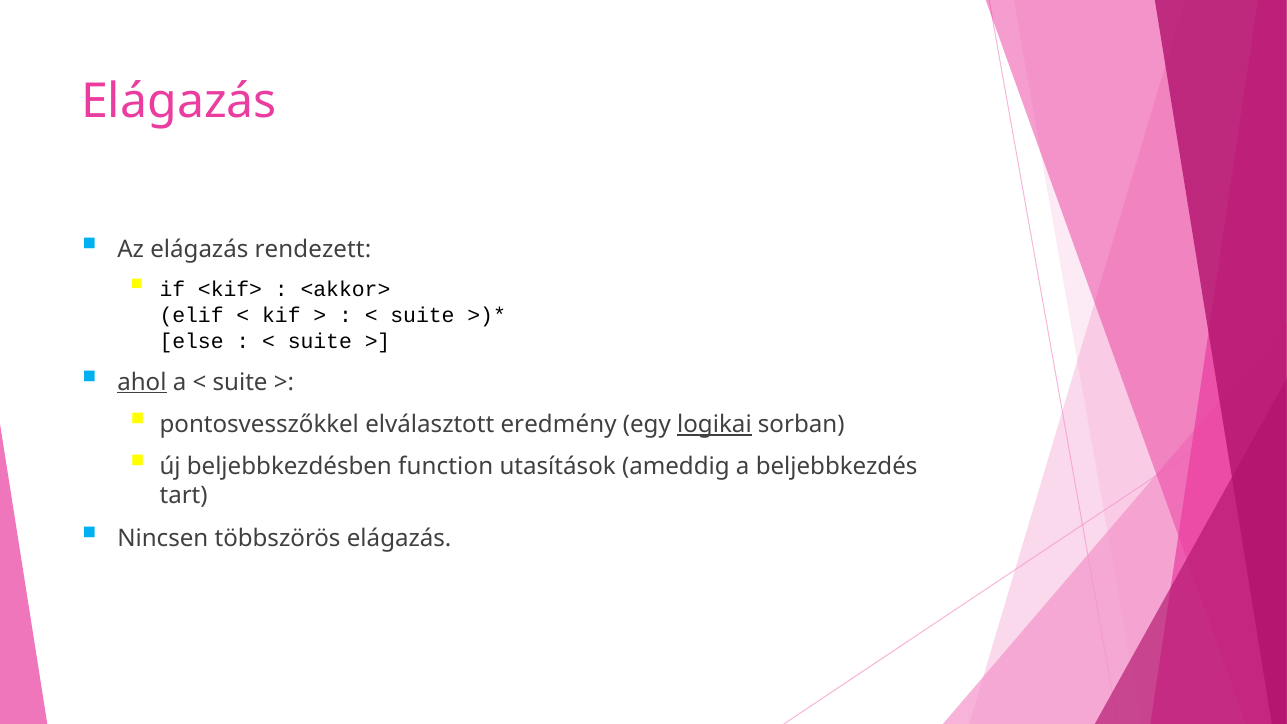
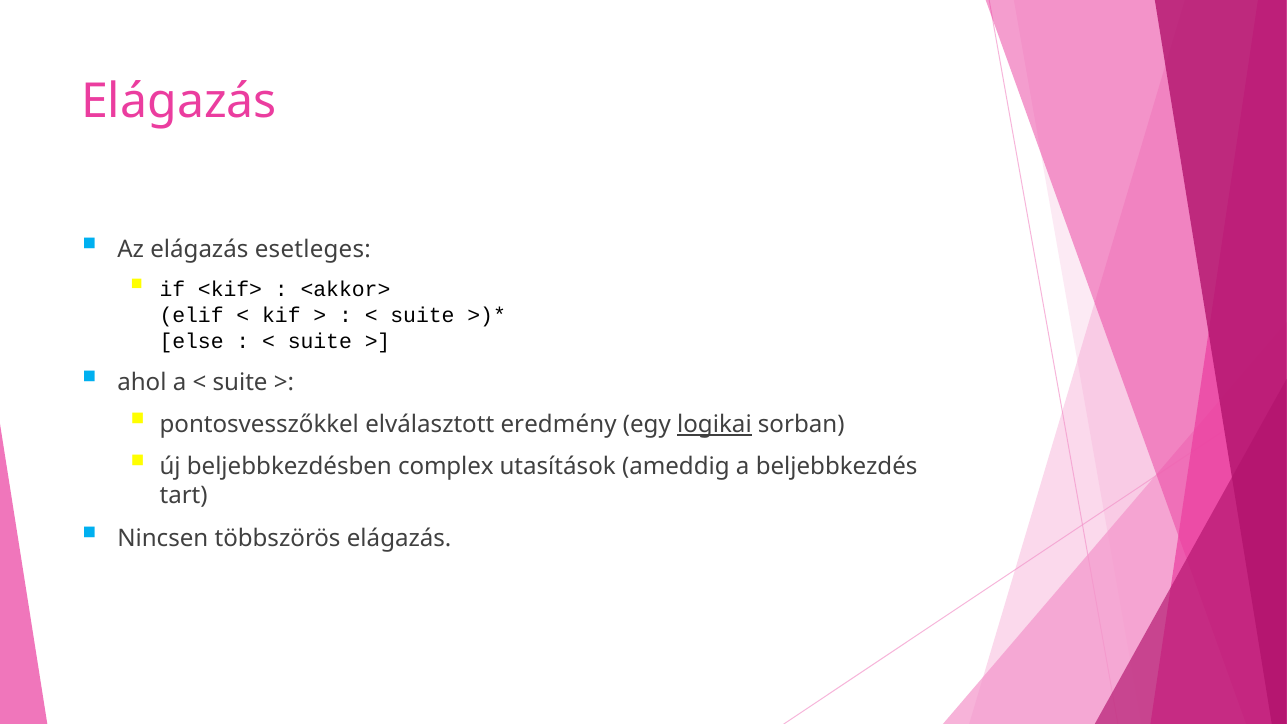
rendezett: rendezett -> esetleges (313, 249)
ahol underline: present -> none (142, 382)
function: function -> complex (446, 467)
